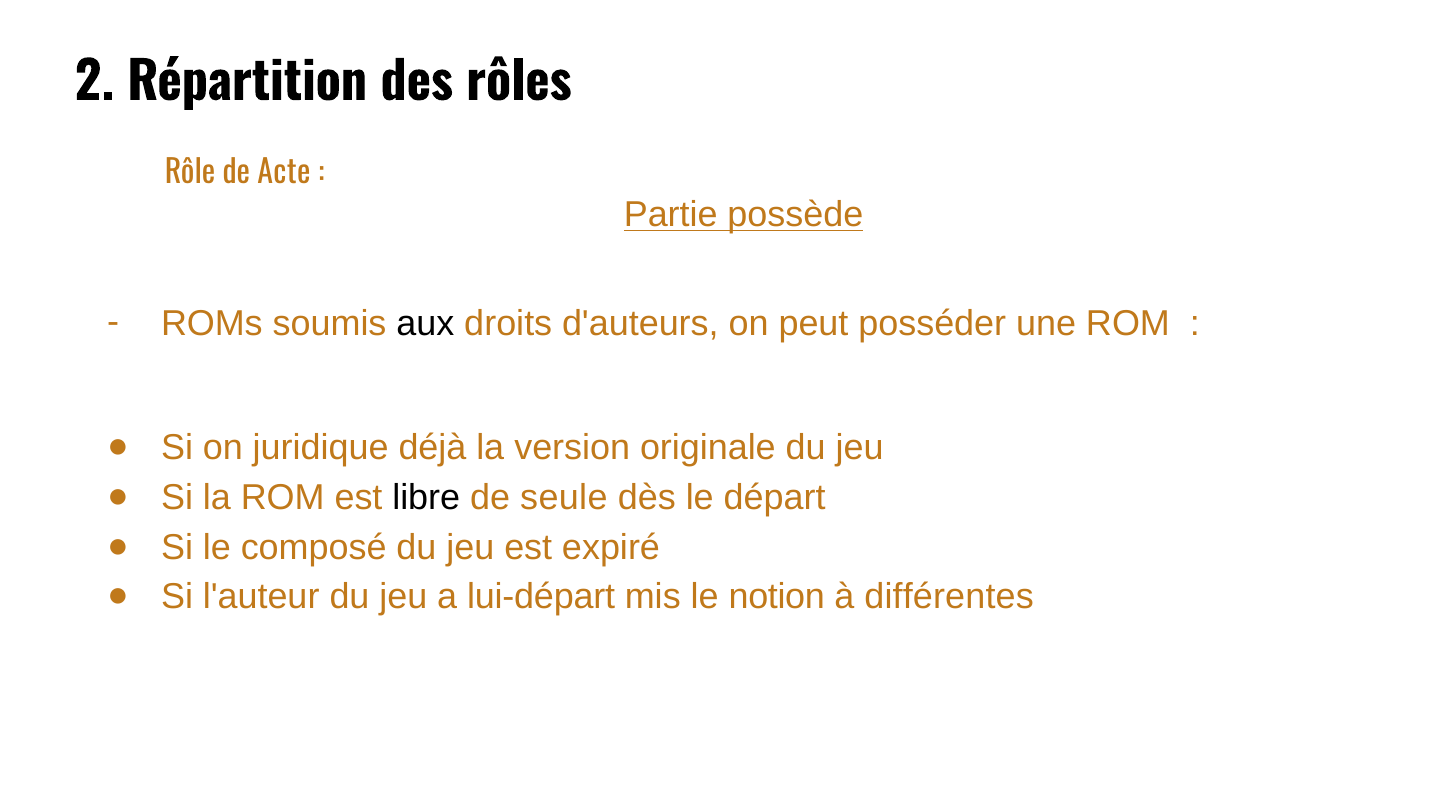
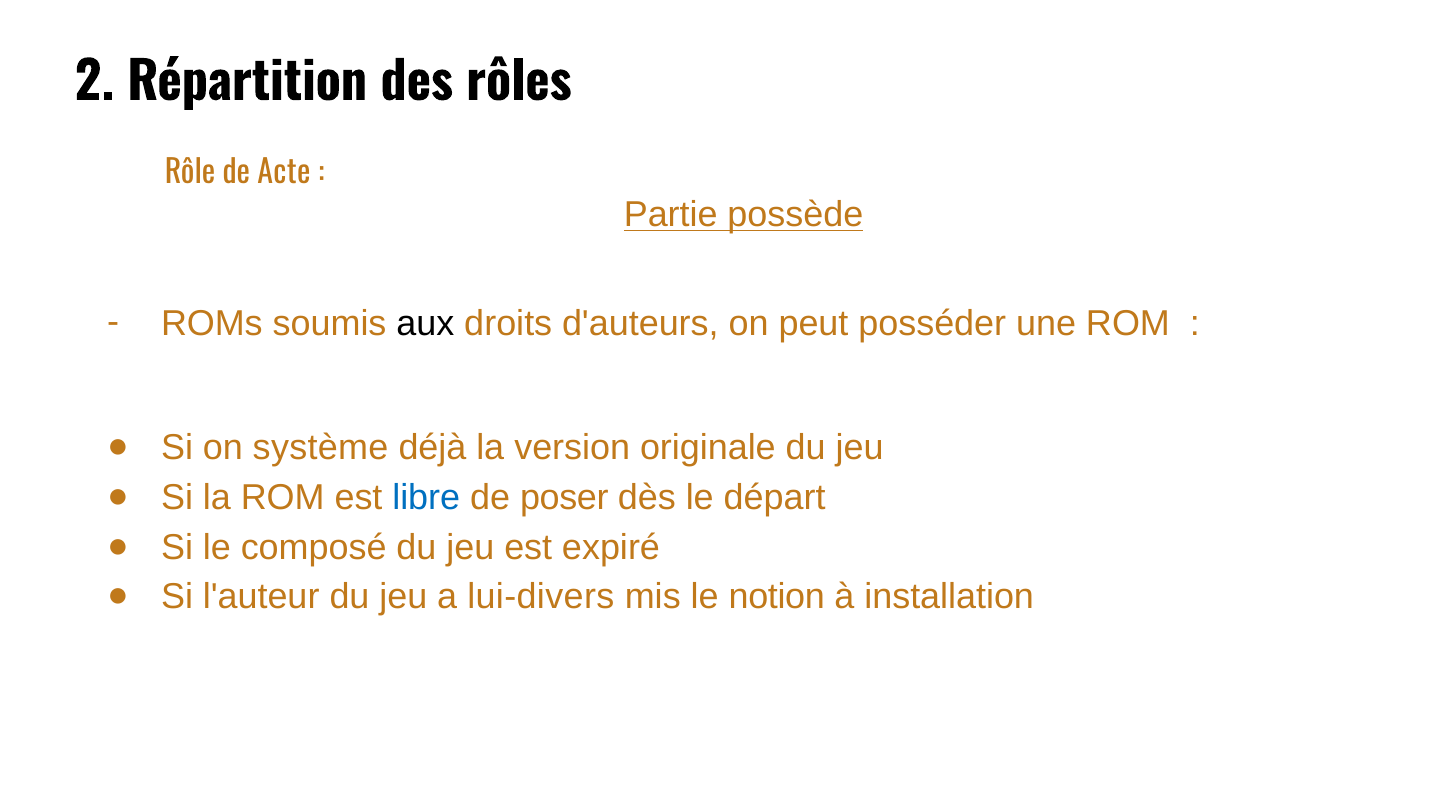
juridique: juridique -> système (321, 448)
libre colour: black -> blue (426, 497)
seule: seule -> poser (564, 497)
lui-départ: lui-départ -> lui-divers (541, 597)
différentes: différentes -> installation (949, 597)
